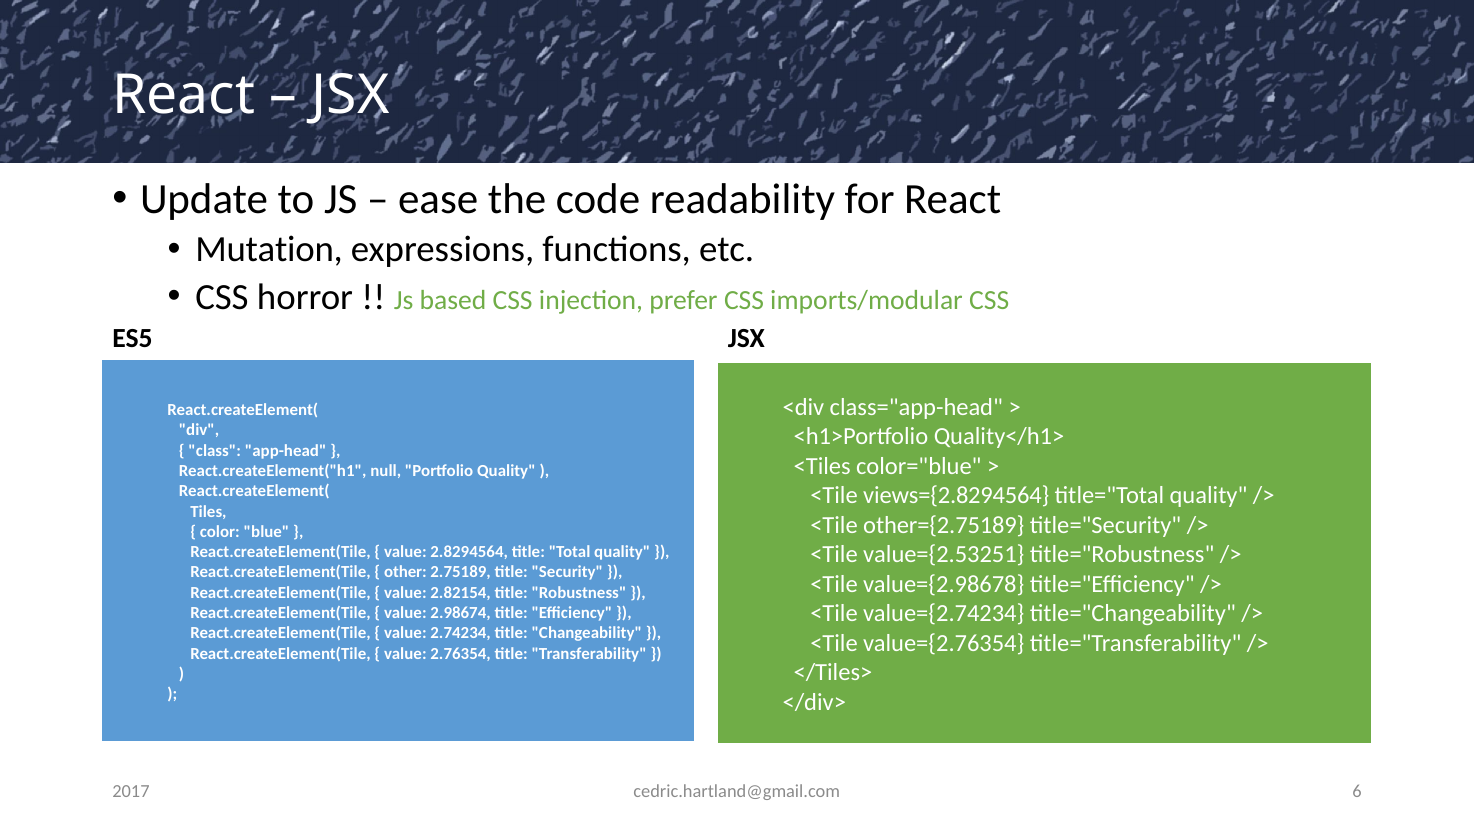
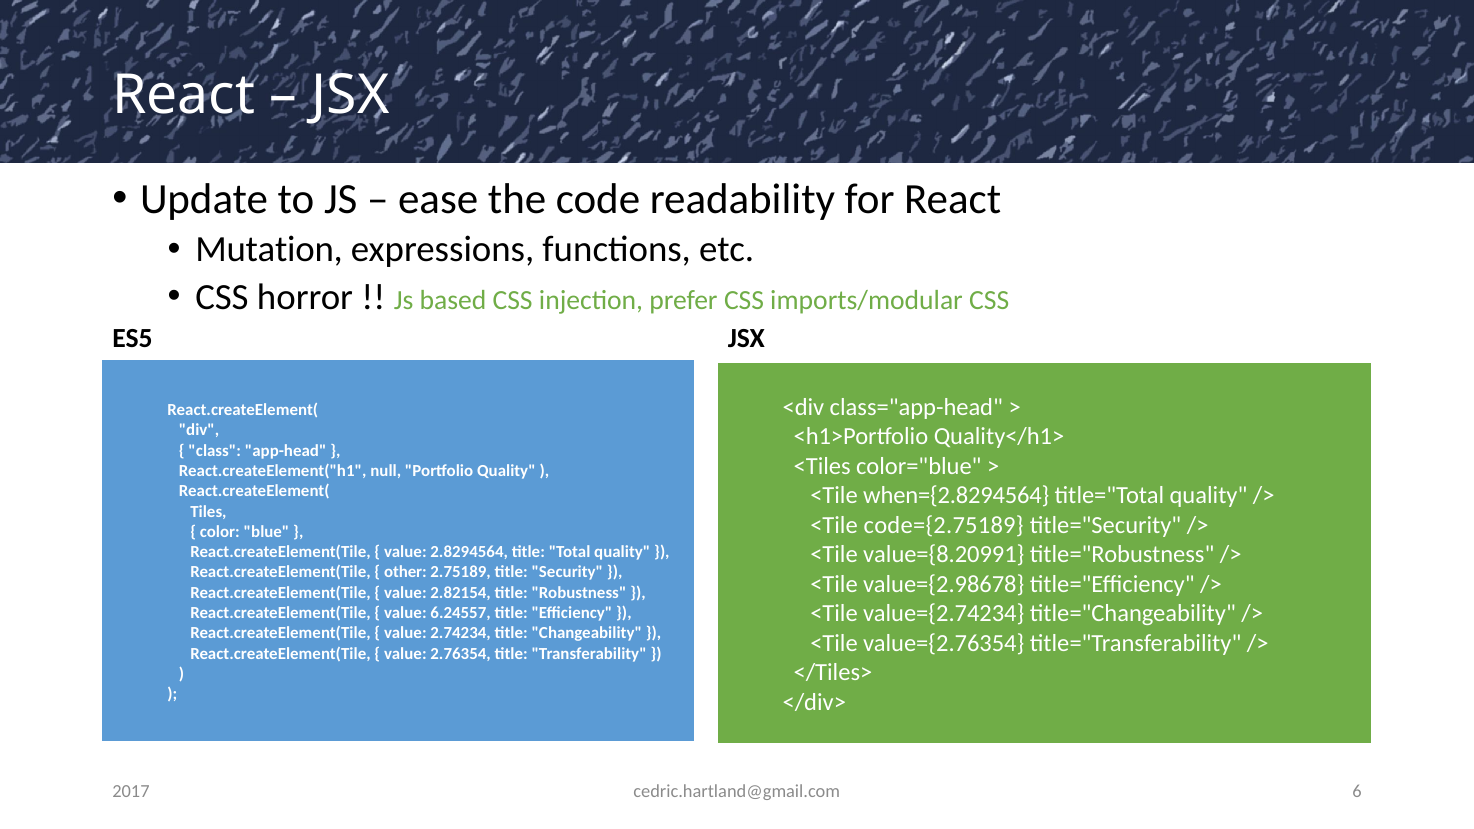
views={2.8294564: views={2.8294564 -> when={2.8294564 (956, 496)
other={2.75189: other={2.75189 -> code={2.75189 (944, 525)
value={2.53251: value={2.53251 -> value={8.20991 (944, 555)
2.98674: 2.98674 -> 6.24557 (461, 613)
